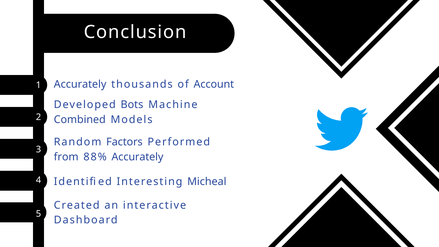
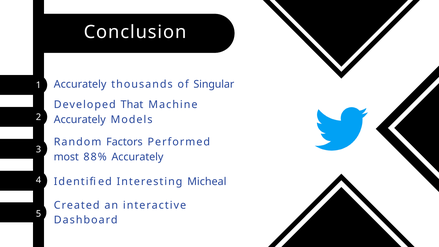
Account: Account -> Singular (214, 84)
Bots: Bots -> That (132, 105)
Combined: Combined -> Accurately (80, 120)
from: from -> most (66, 157)
